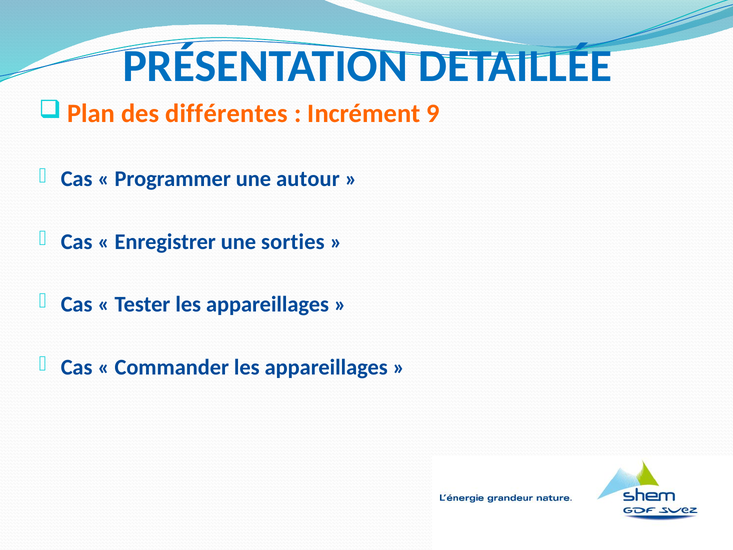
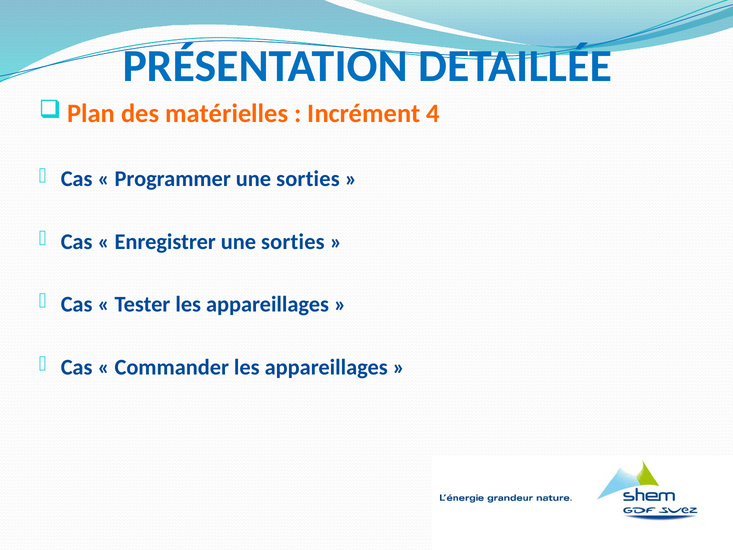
différentes: différentes -> matérielles (227, 114)
9: 9 -> 4 (433, 114)
Programmer une autour: autour -> sorties (308, 179)
